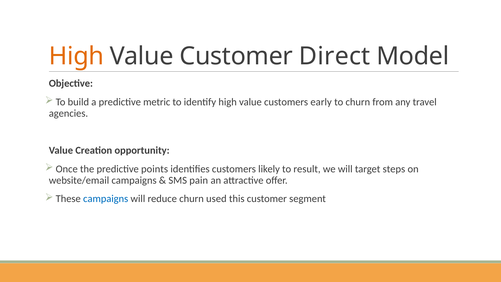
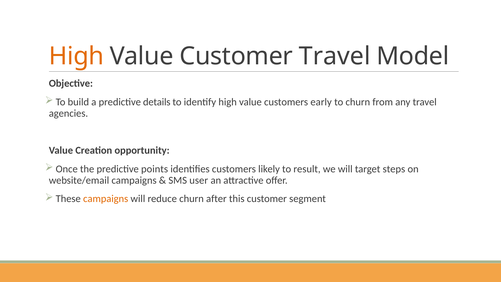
Customer Direct: Direct -> Travel (335, 56)
metric: metric -> details (157, 102)
pain: pain -> user (199, 180)
campaigns colour: blue -> orange (106, 199)
used: used -> after (216, 199)
